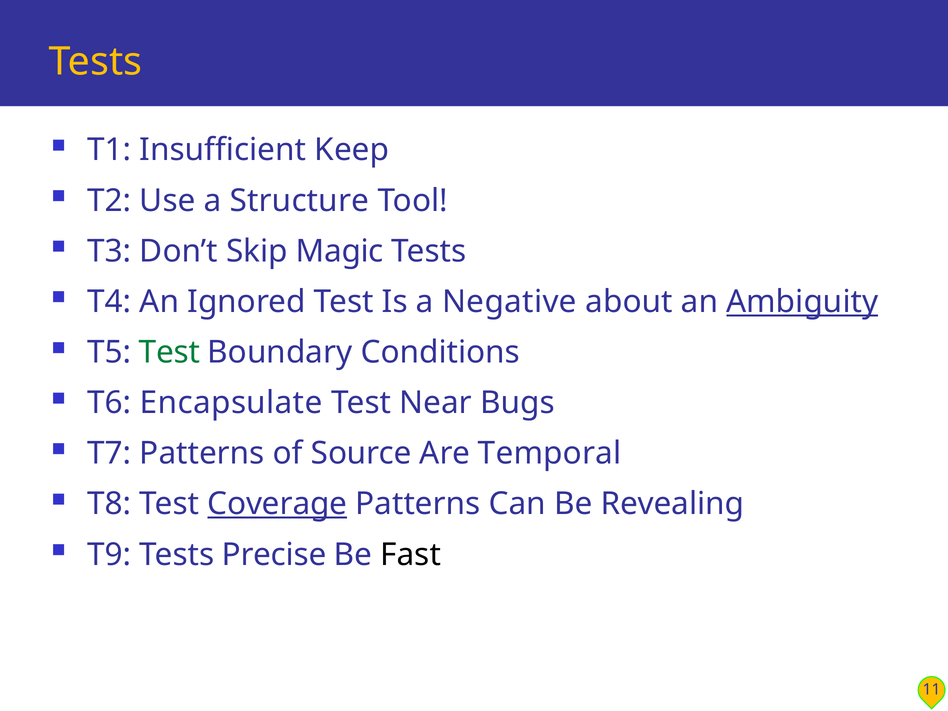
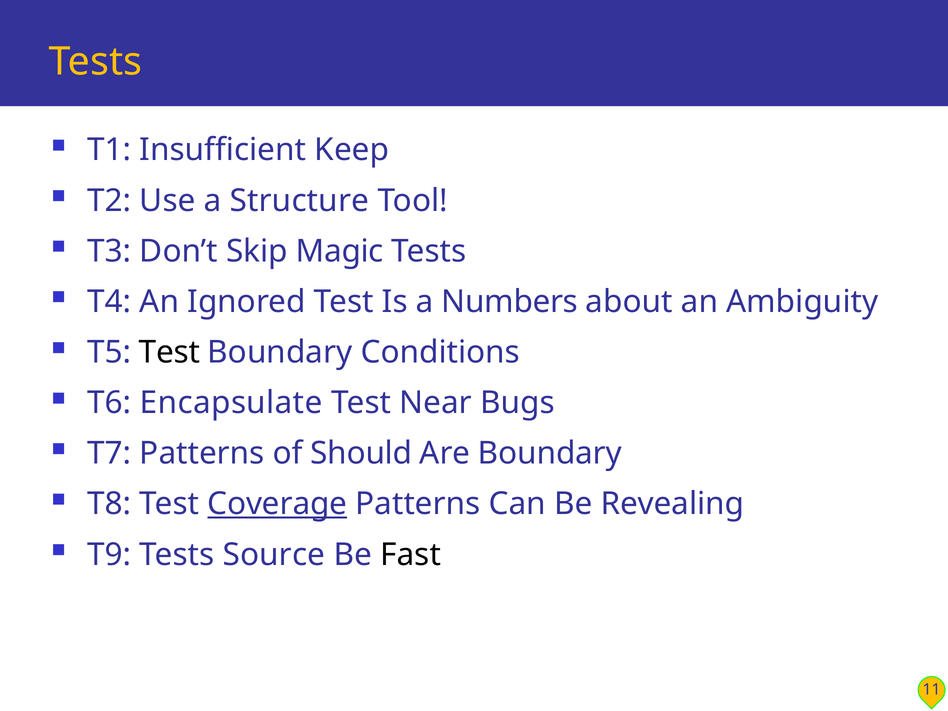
Negative: Negative -> Numbers (510, 302)
Ambiguity underline: present -> none (802, 302)
Test colour: green -> black (169, 352)
Source: Source -> Should (361, 453)
Are Temporal: Temporal -> Boundary (550, 453)
Precise: Precise -> Source (274, 555)
